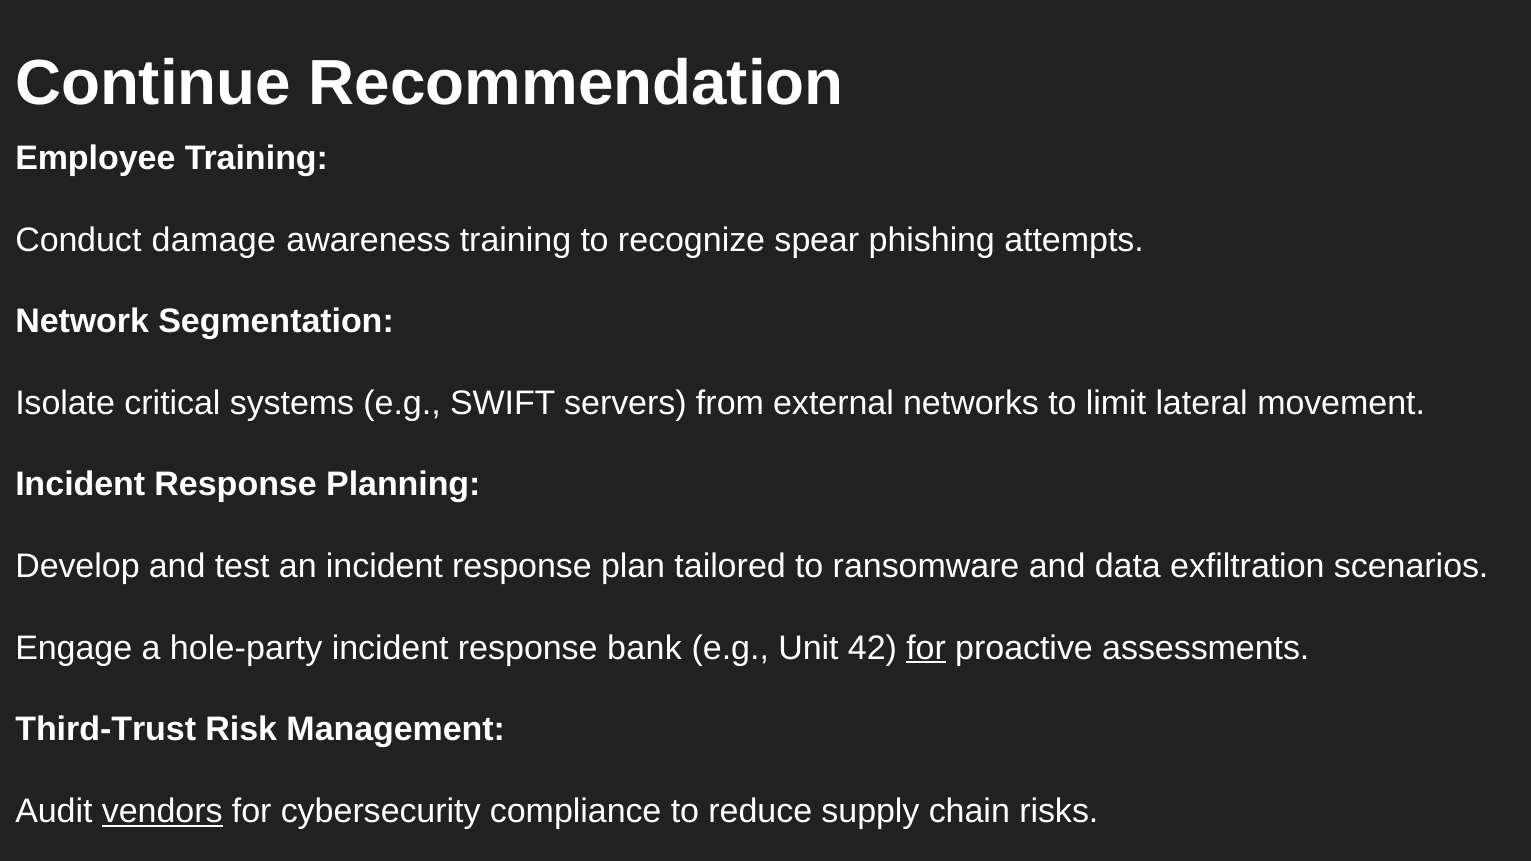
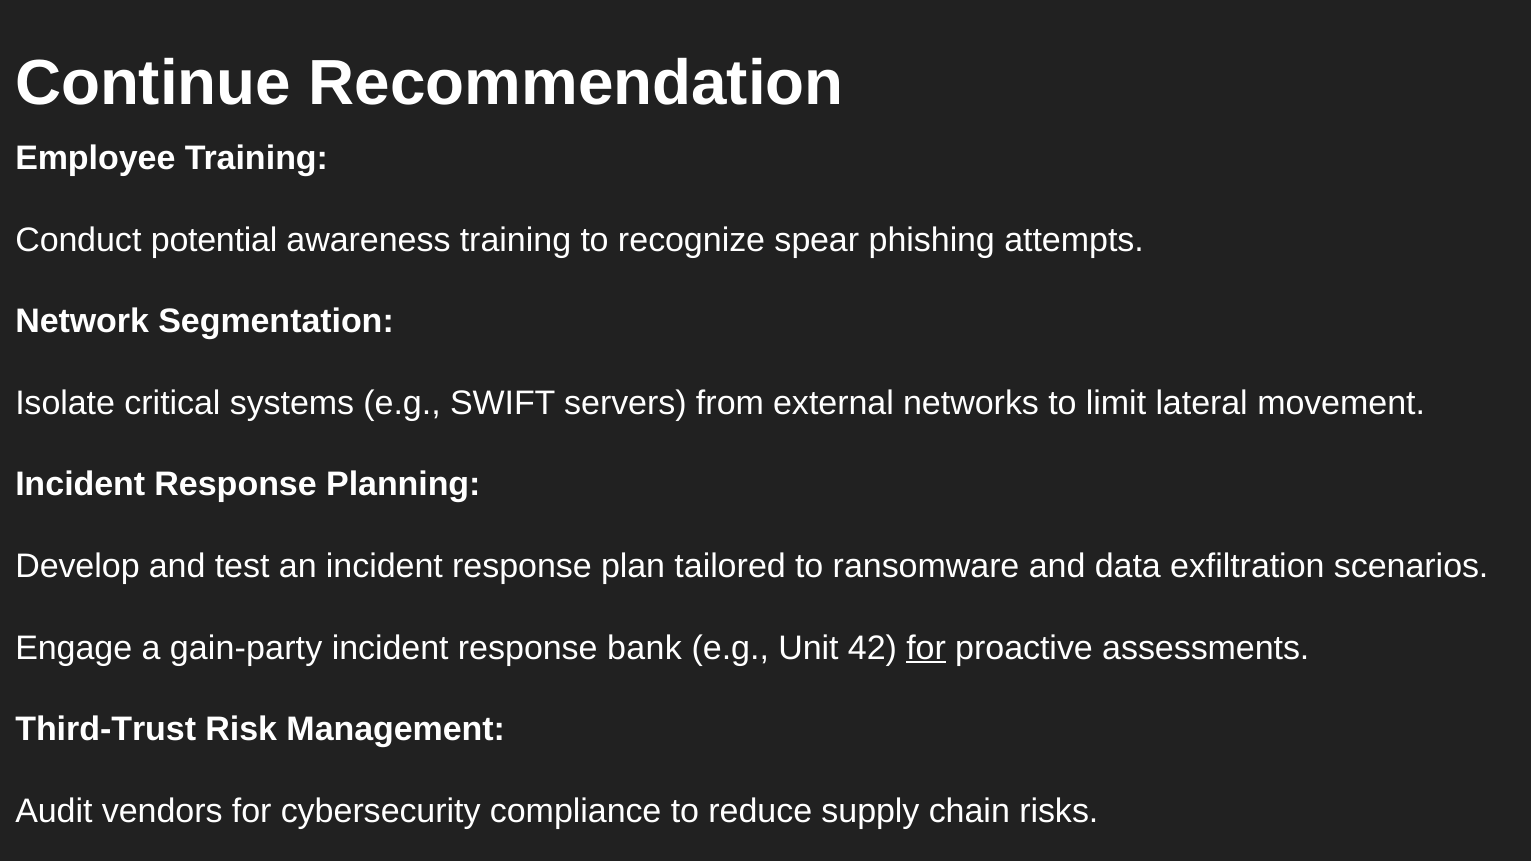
damage: damage -> potential (214, 240)
hole-party: hole-party -> gain-party (246, 648)
vendors underline: present -> none (162, 811)
